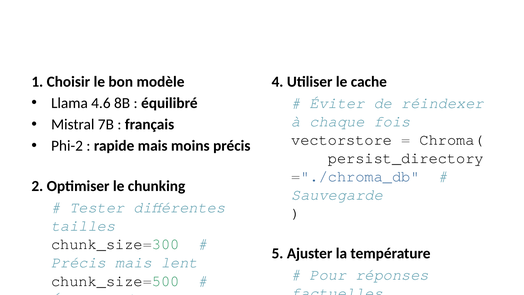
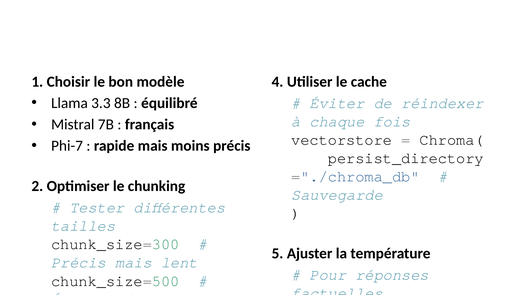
4.6: 4.6 -> 3.3 (101, 103)
Phi-2: Phi-2 -> Phi-7 (67, 146)
